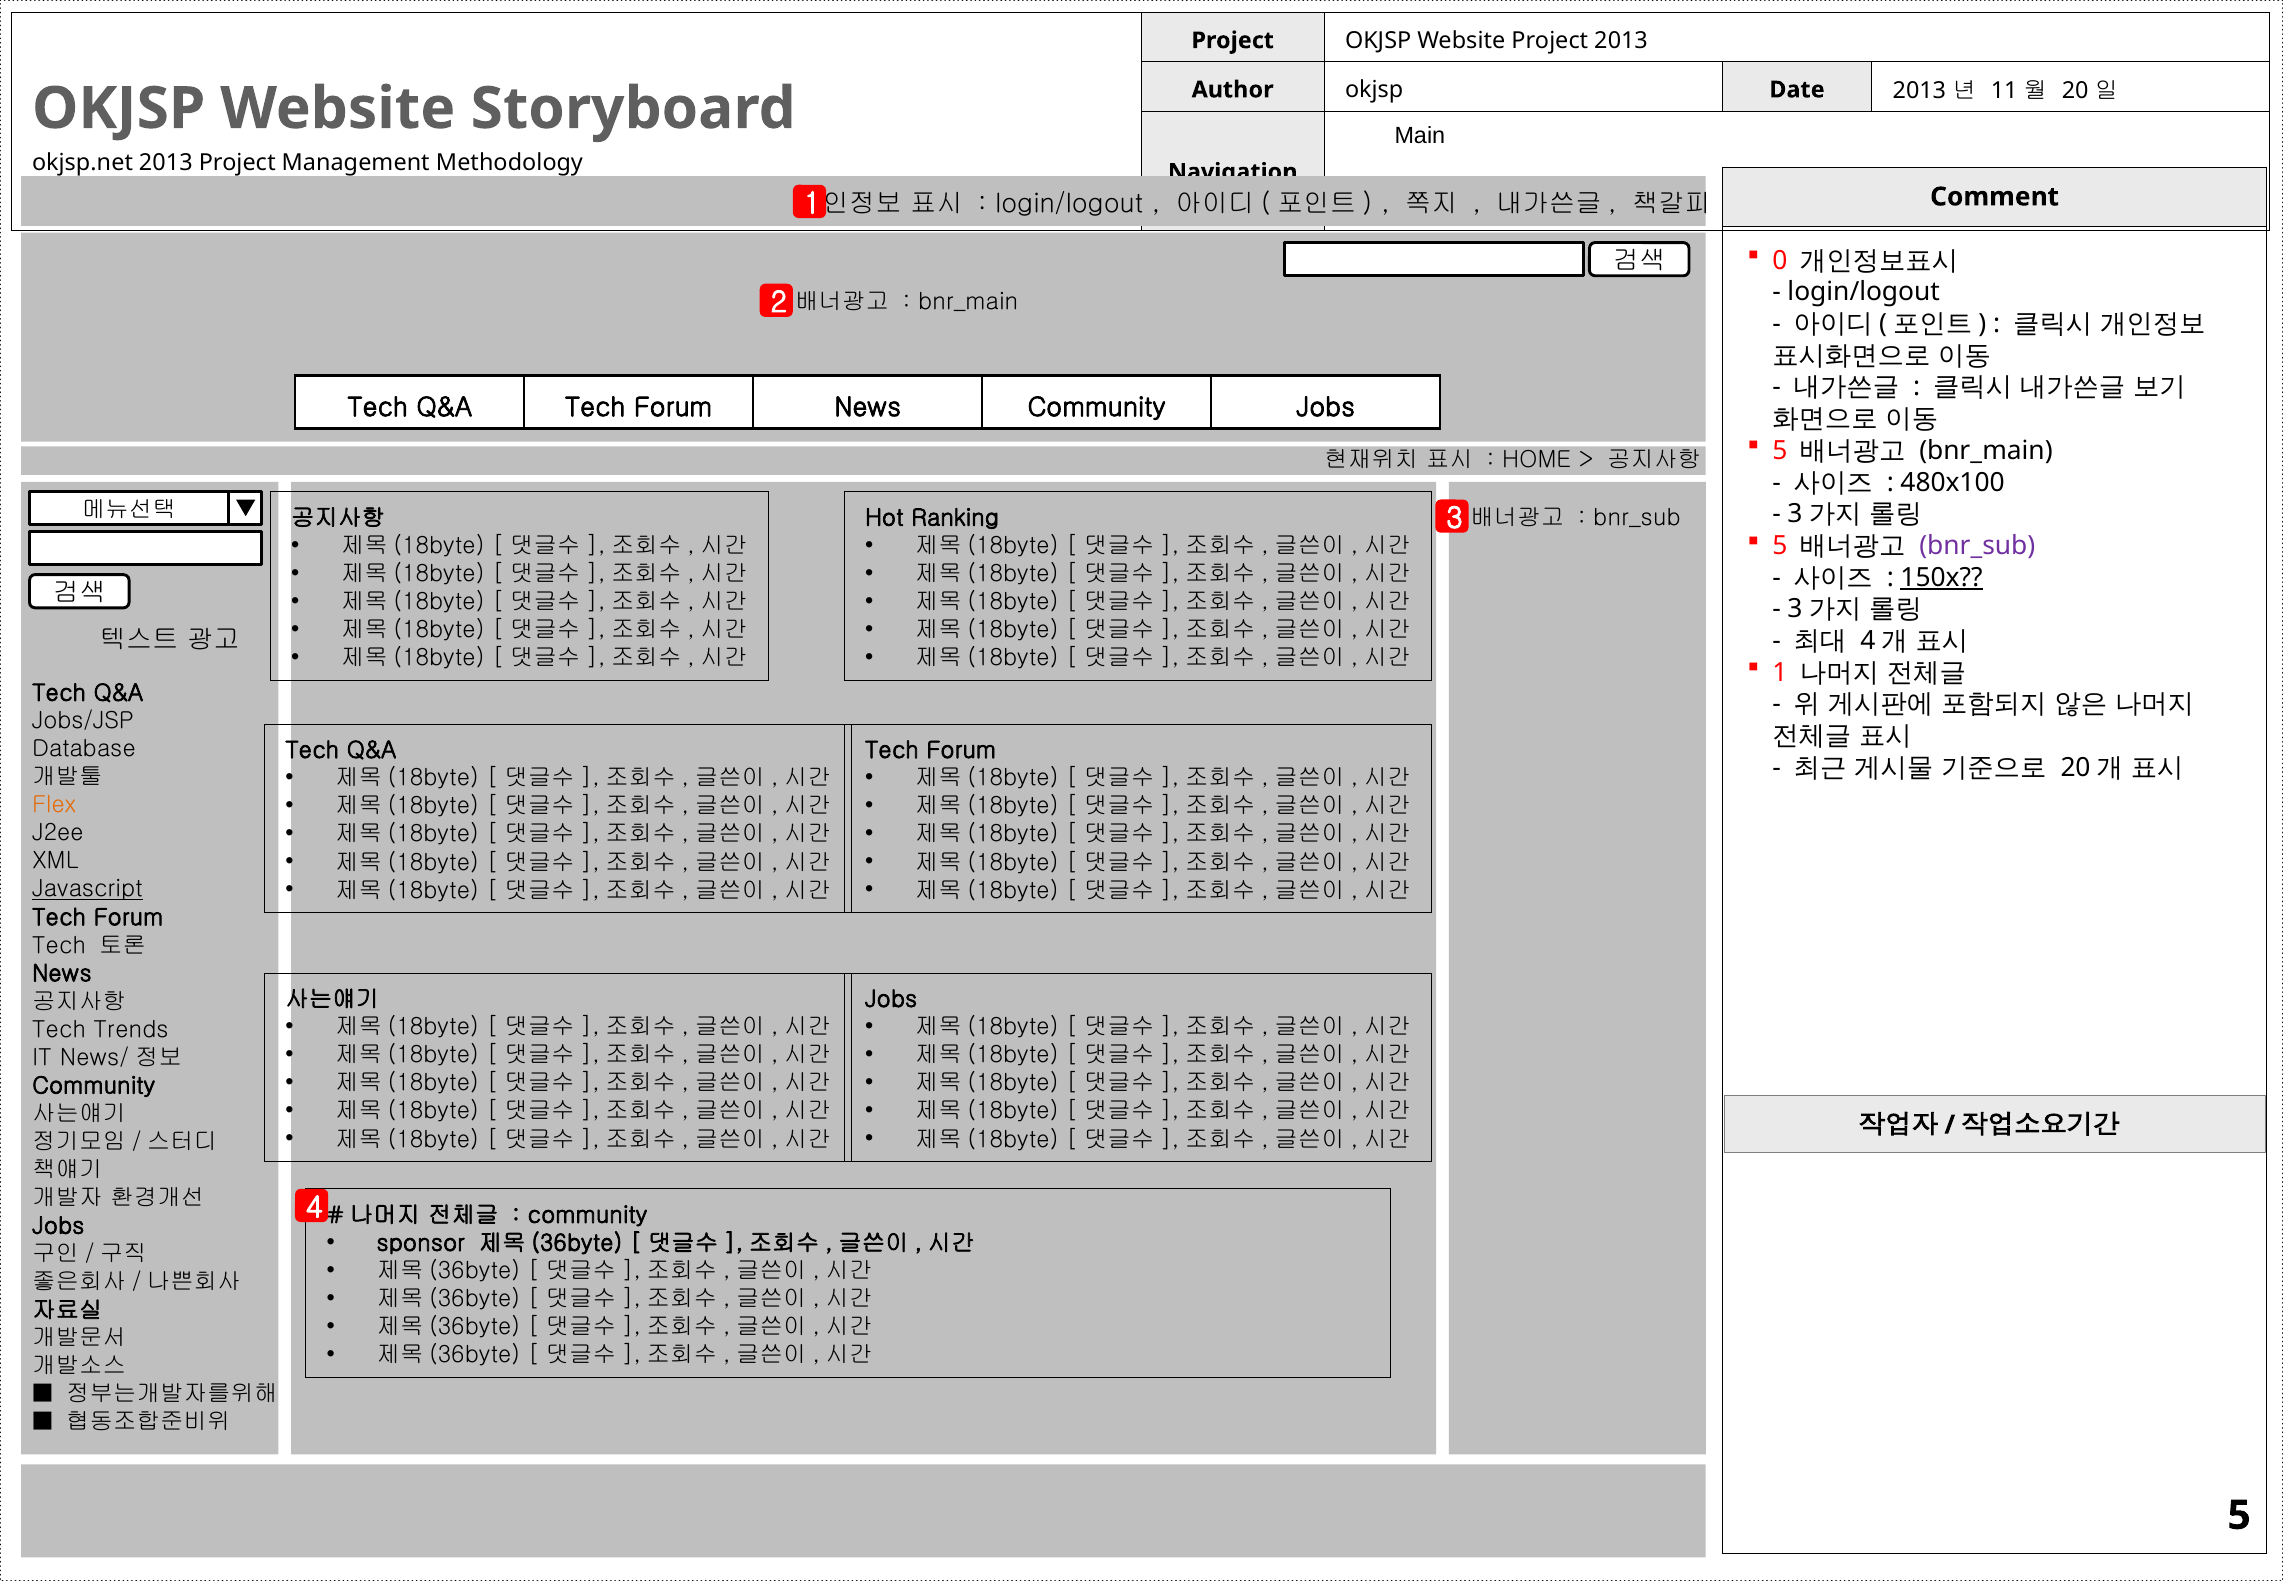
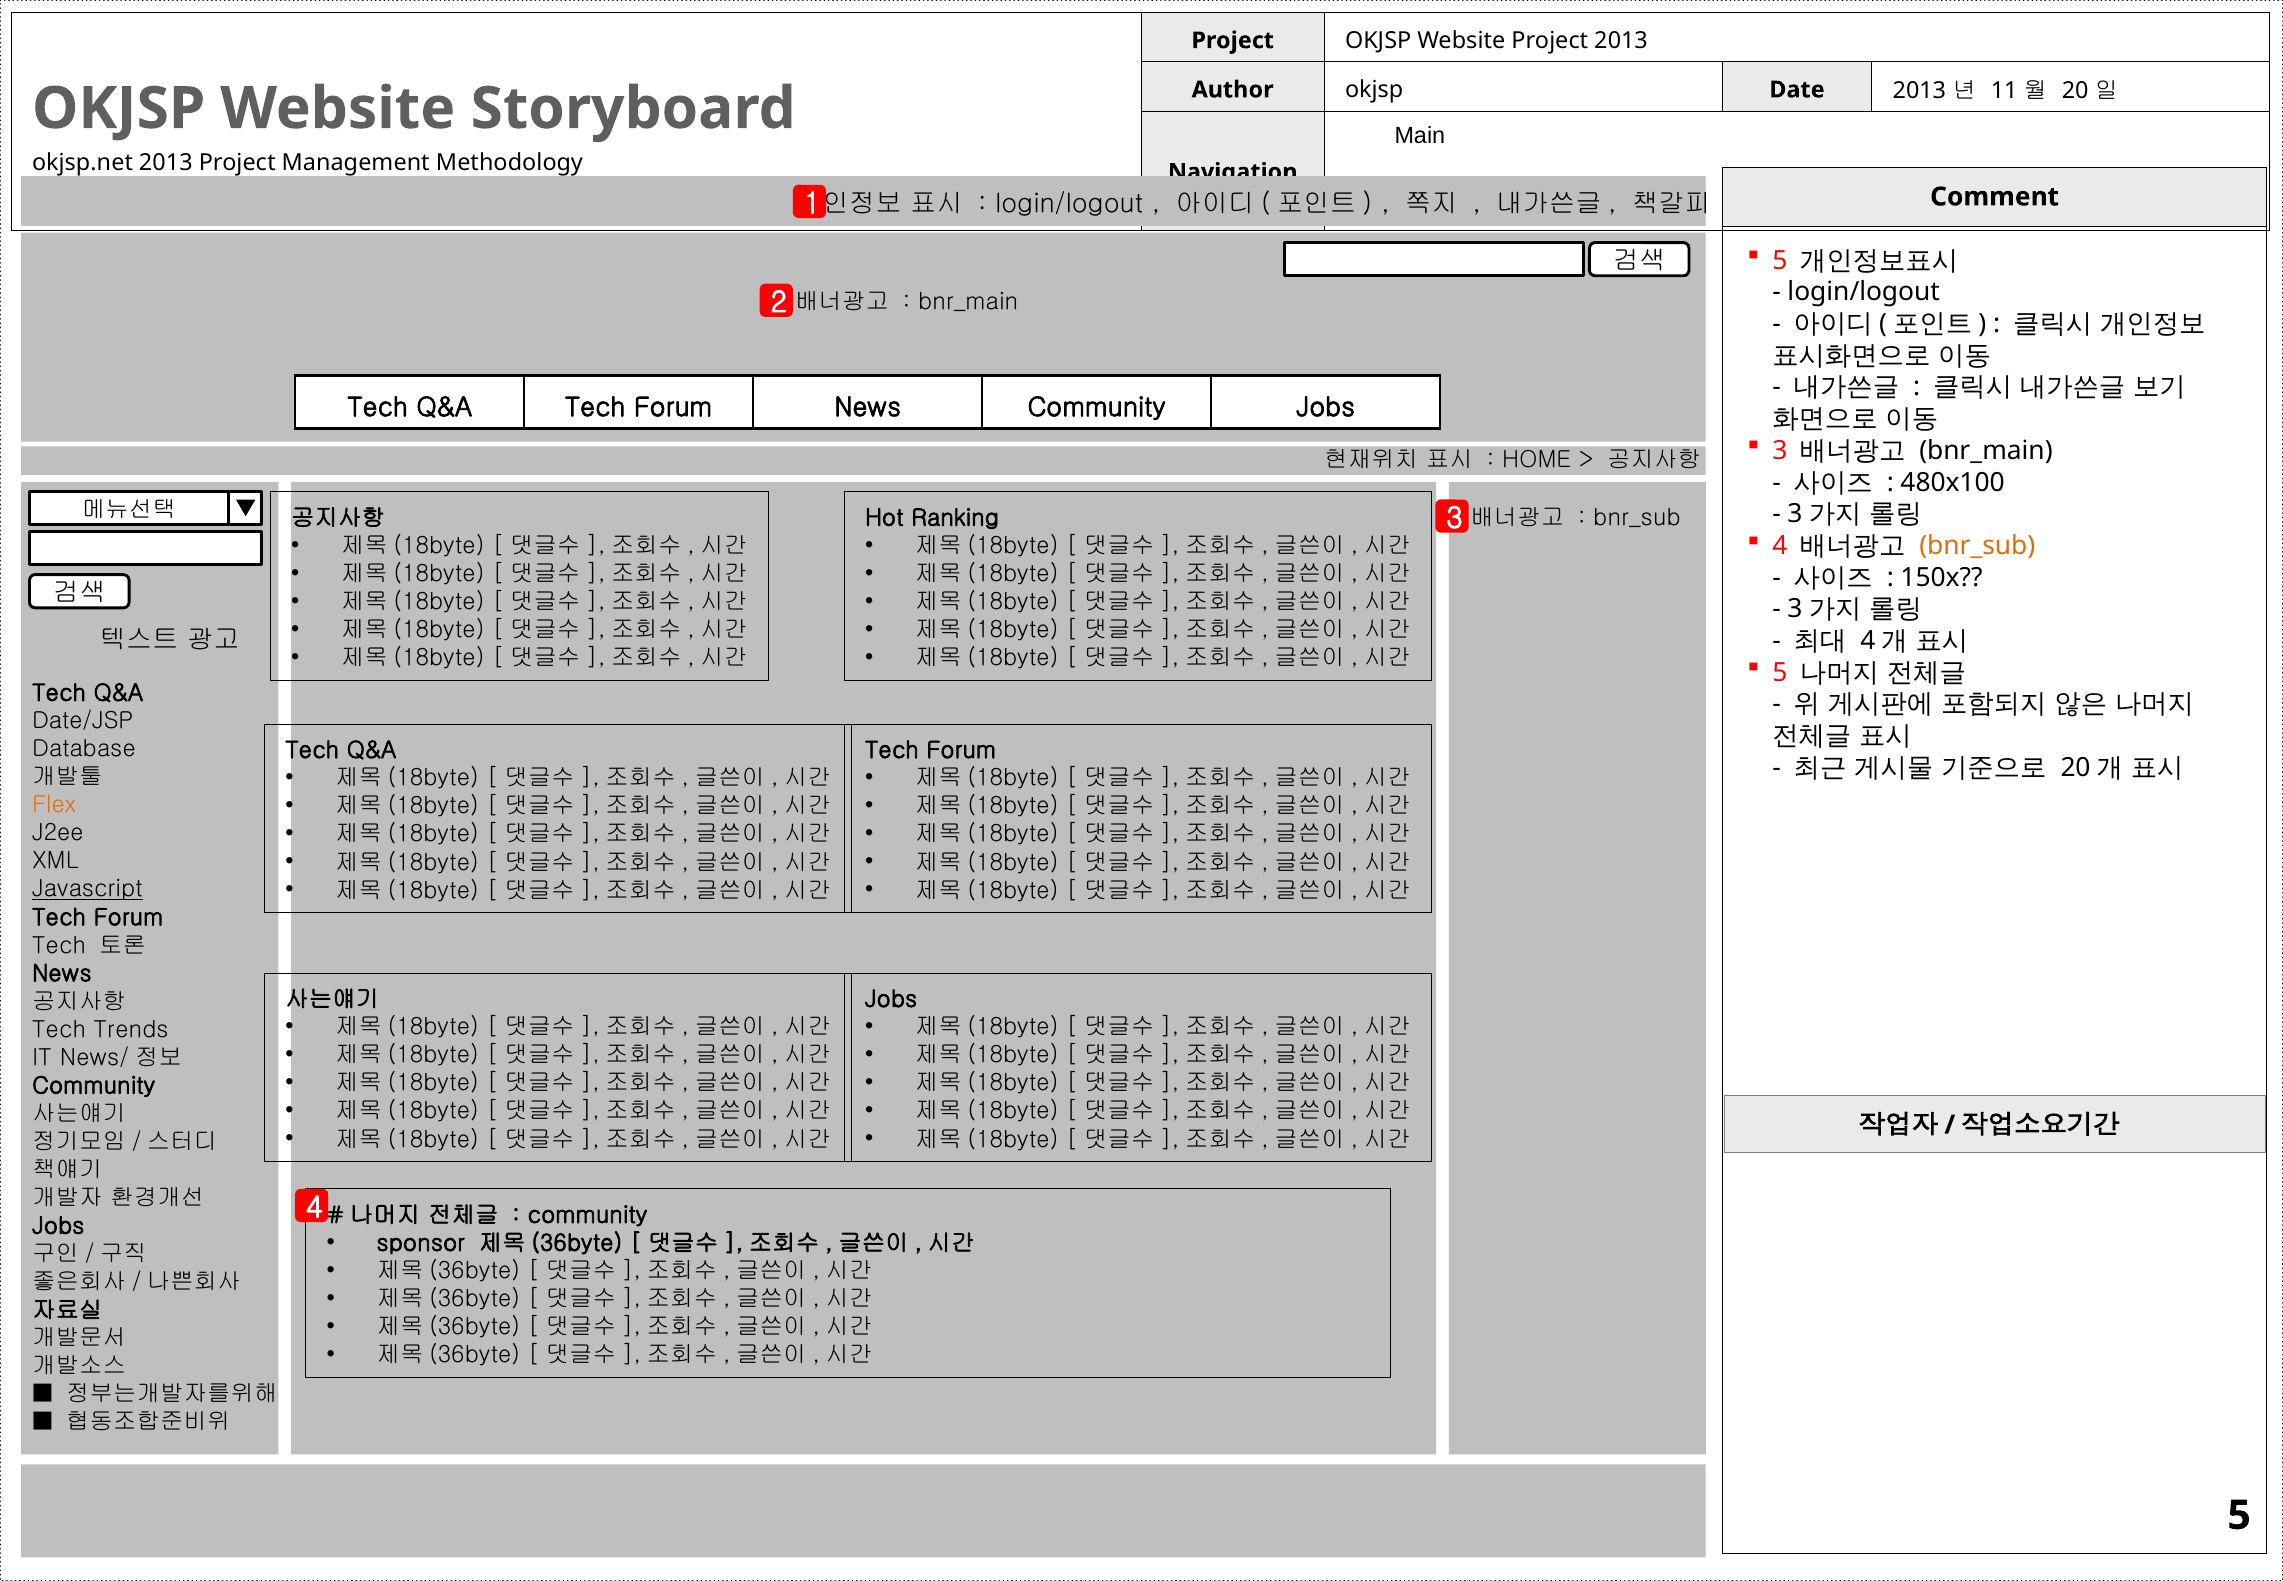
0: 0 -> 5 (1780, 260)
5: 5 -> 3 (1780, 451)
5: 5 -> 4 (1780, 546)
bnr_sub colour: purple -> orange (1977, 546)
150x underline: present -> none (1942, 577)
1: 1 -> 5 (1780, 672)
Jobs/JSP: Jobs/JSP -> Date/JSP (83, 721)
